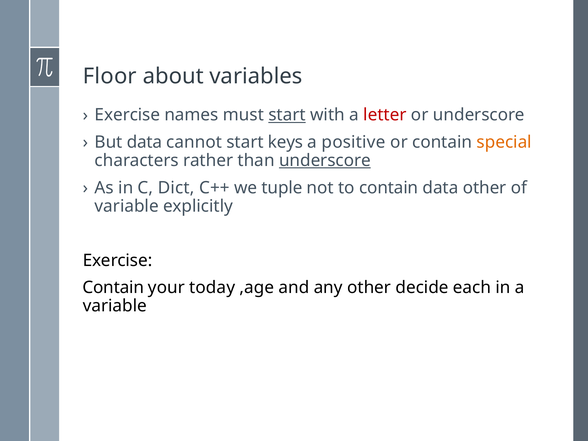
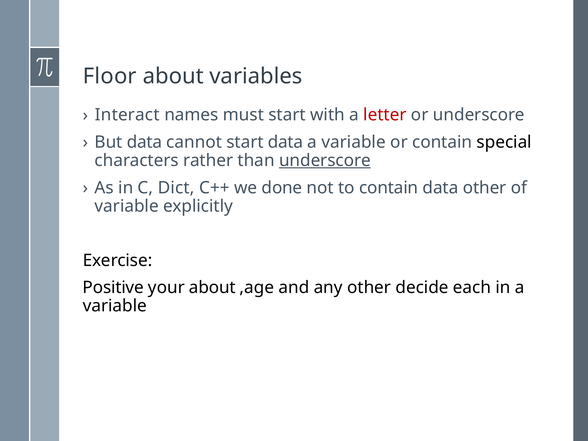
Exercise: Exercise -> Interact (127, 115)
start underline: present -> none (287, 115)
start keys: keys -> data (286, 142)
positive: positive -> variable (354, 142)
special colour: orange -> black (504, 142)
tuple: tuple -> done (282, 188)
Contain: Contain -> Positive (113, 287)
your today: today -> about (212, 287)
